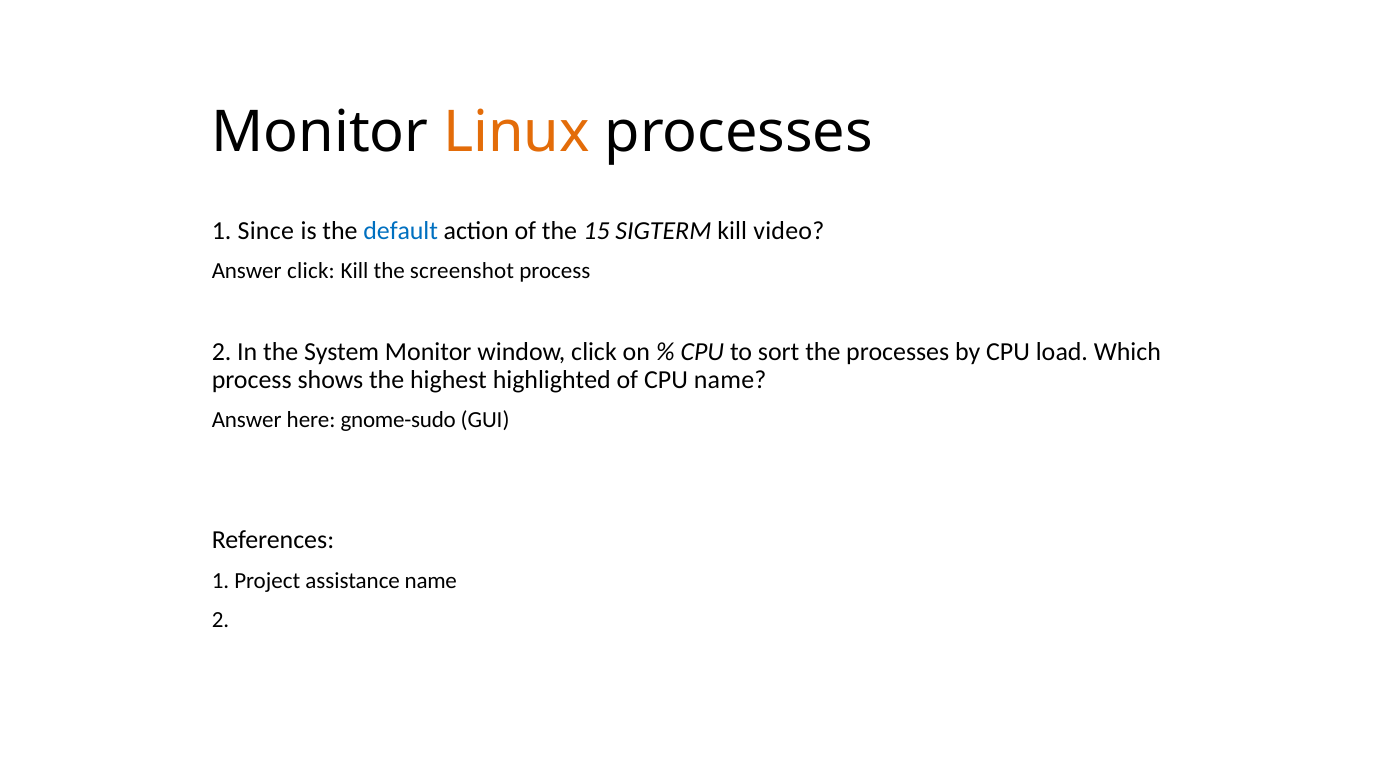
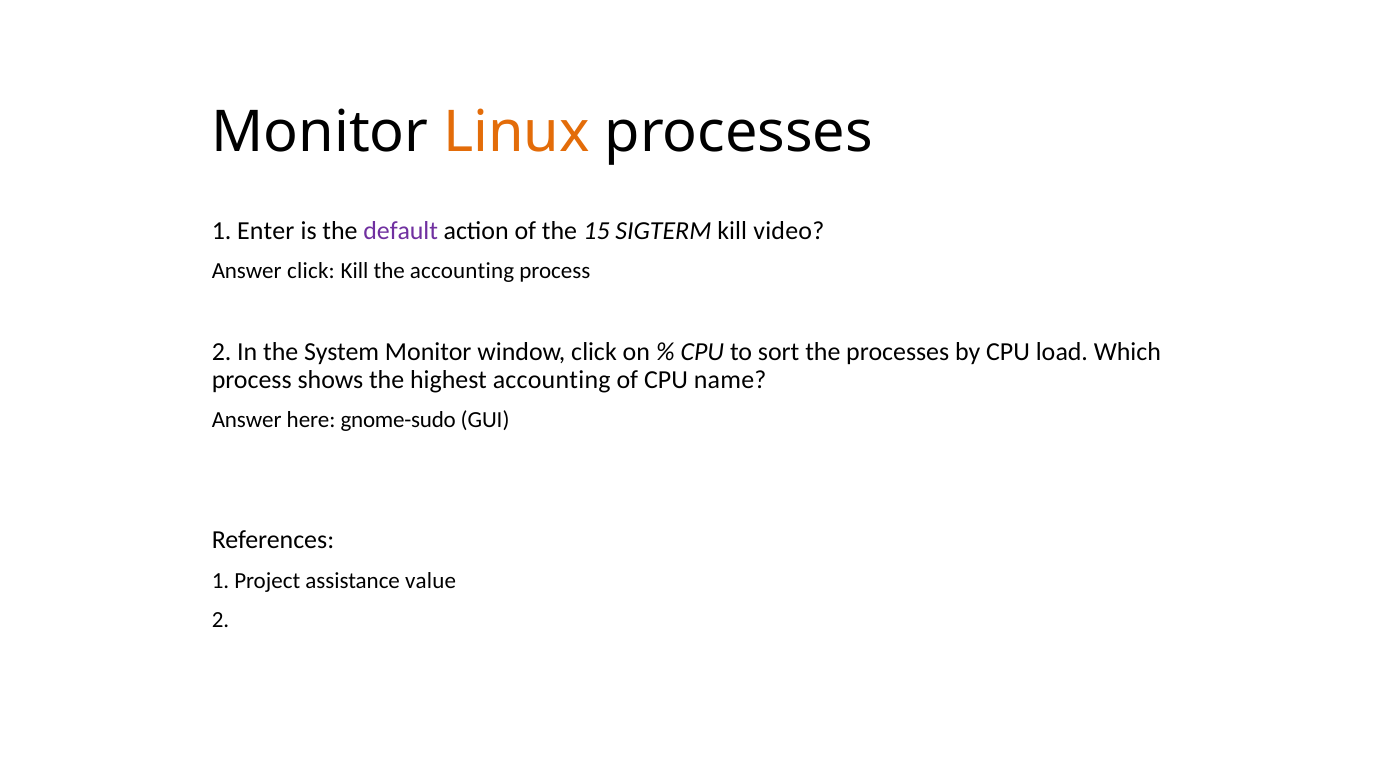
Since: Since -> Enter (266, 230)
default colour: blue -> purple (401, 230)
the screenshot: screenshot -> accounting (462, 271)
highest highlighted: highlighted -> accounting (552, 379)
assistance name: name -> value (431, 580)
